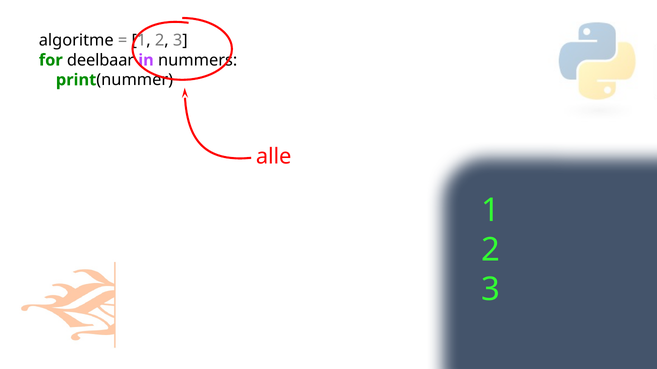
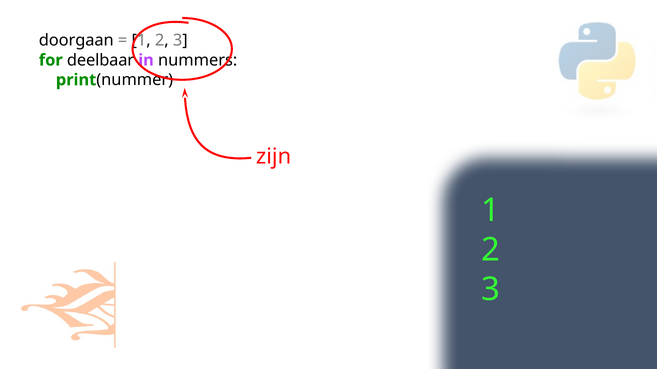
algoritme: algoritme -> doorgaan (76, 41)
alle: alle -> zijn (274, 157)
